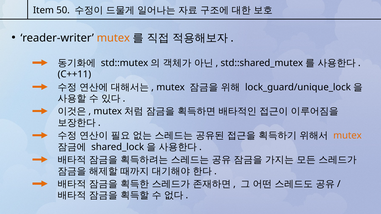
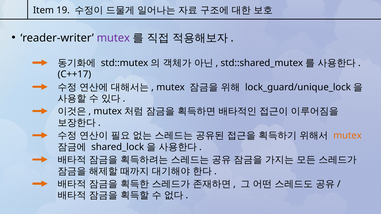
50: 50 -> 19 (63, 10)
mutex colour: orange -> purple (113, 38)
C++11: C++11 -> C++17 (74, 74)
